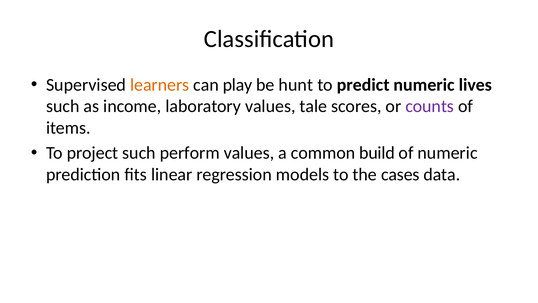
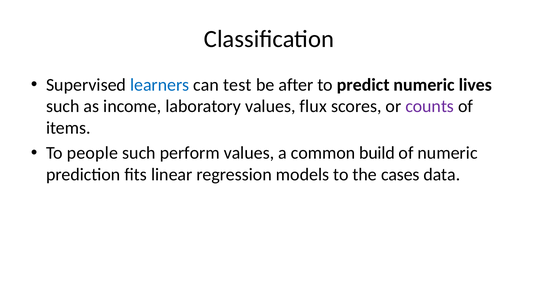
learners colour: orange -> blue (160, 85)
play: play -> test (237, 85)
hunt: hunt -> after (296, 85)
tale: tale -> flux (313, 106)
project: project -> people (92, 153)
